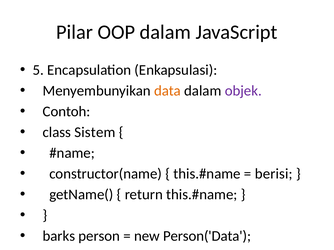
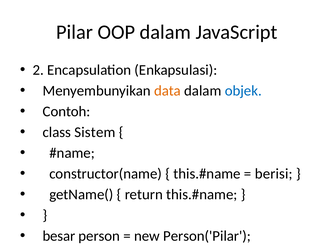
5: 5 -> 2 (38, 70)
objek colour: purple -> blue (243, 91)
barks: barks -> besar (59, 236)
Person('Data: Person('Data -> Person('Pilar (207, 236)
